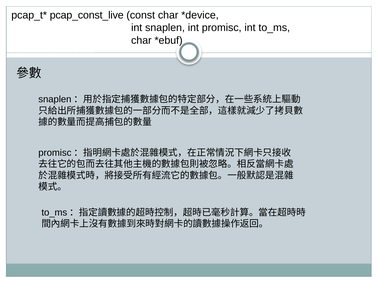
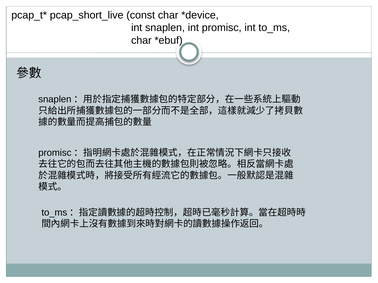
pcap_const_live: pcap_const_live -> pcap_short_live (87, 15)
